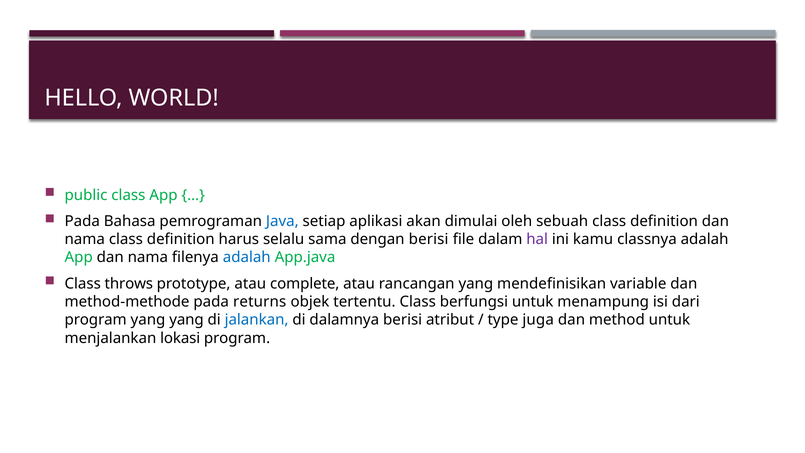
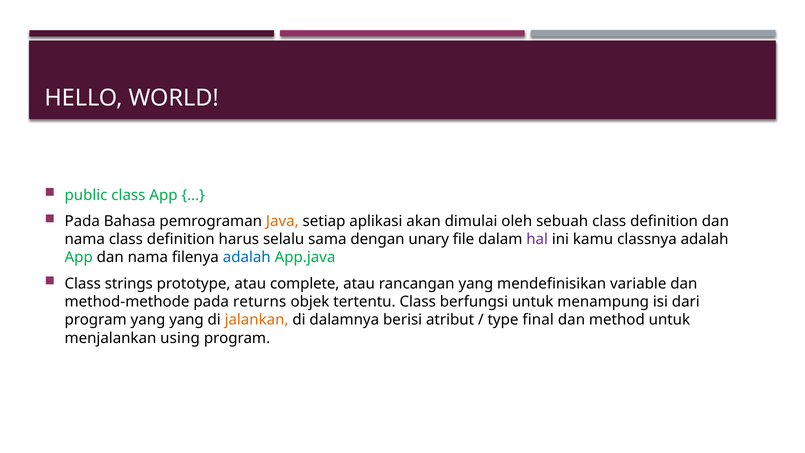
Java colour: blue -> orange (282, 221)
dengan berisi: berisi -> unary (429, 239)
throws: throws -> strings (129, 284)
jalankan colour: blue -> orange (257, 320)
juga: juga -> final (538, 320)
lokasi: lokasi -> using (180, 338)
